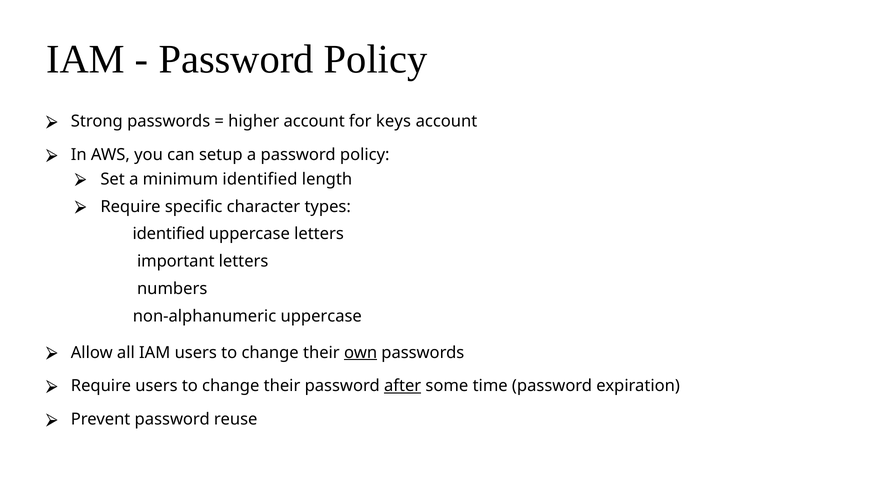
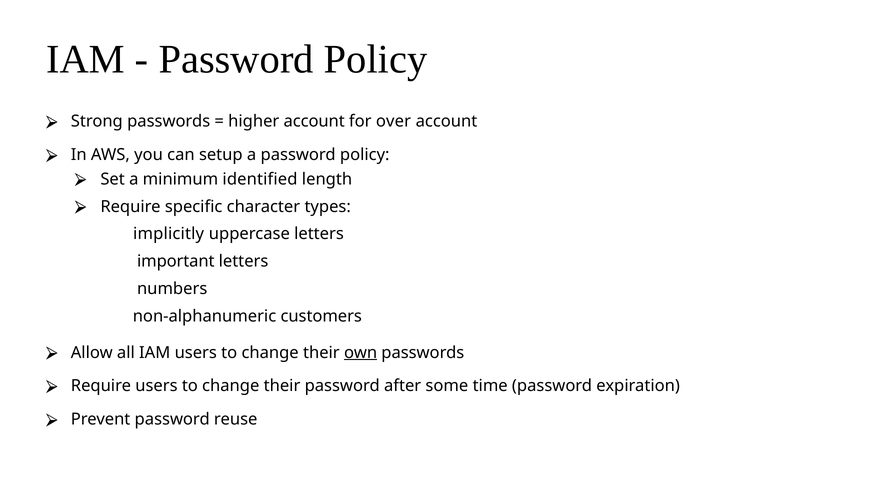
keys: keys -> over (393, 121)
identified: identified -> implicitly (169, 234)
non-alphanumeric uppercase: uppercase -> customers (321, 316)
after underline: present -> none (403, 385)
